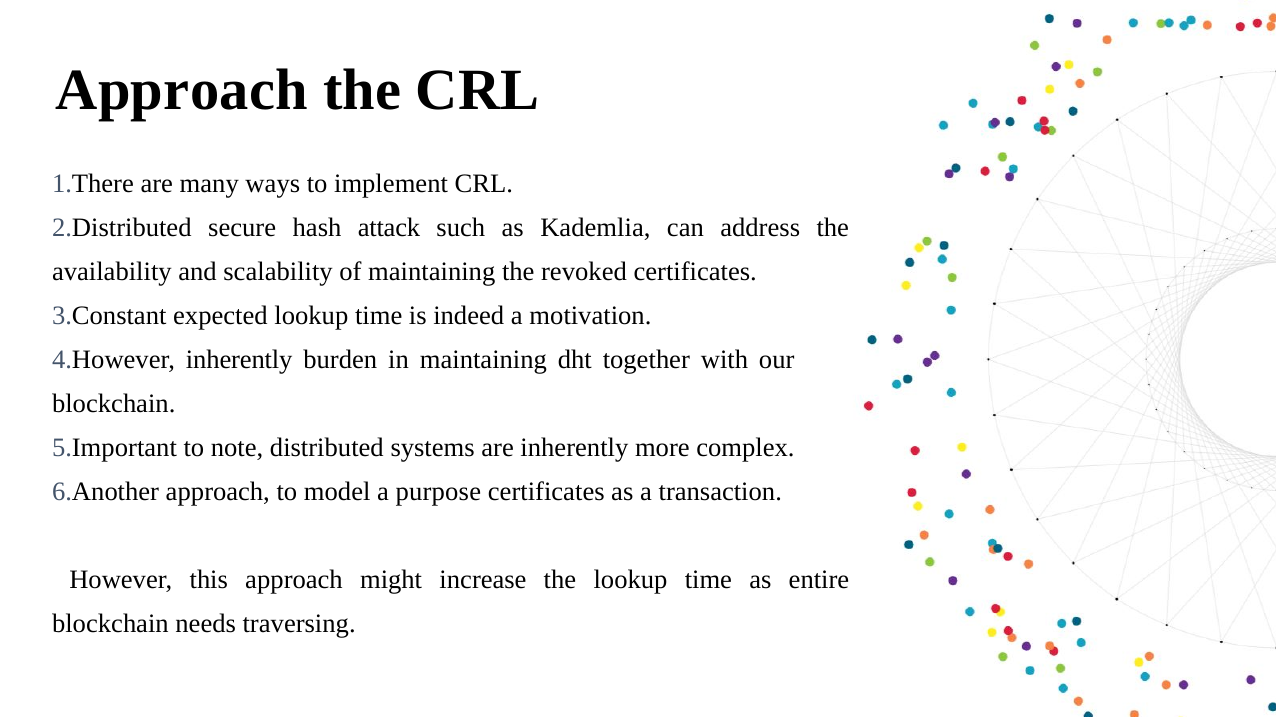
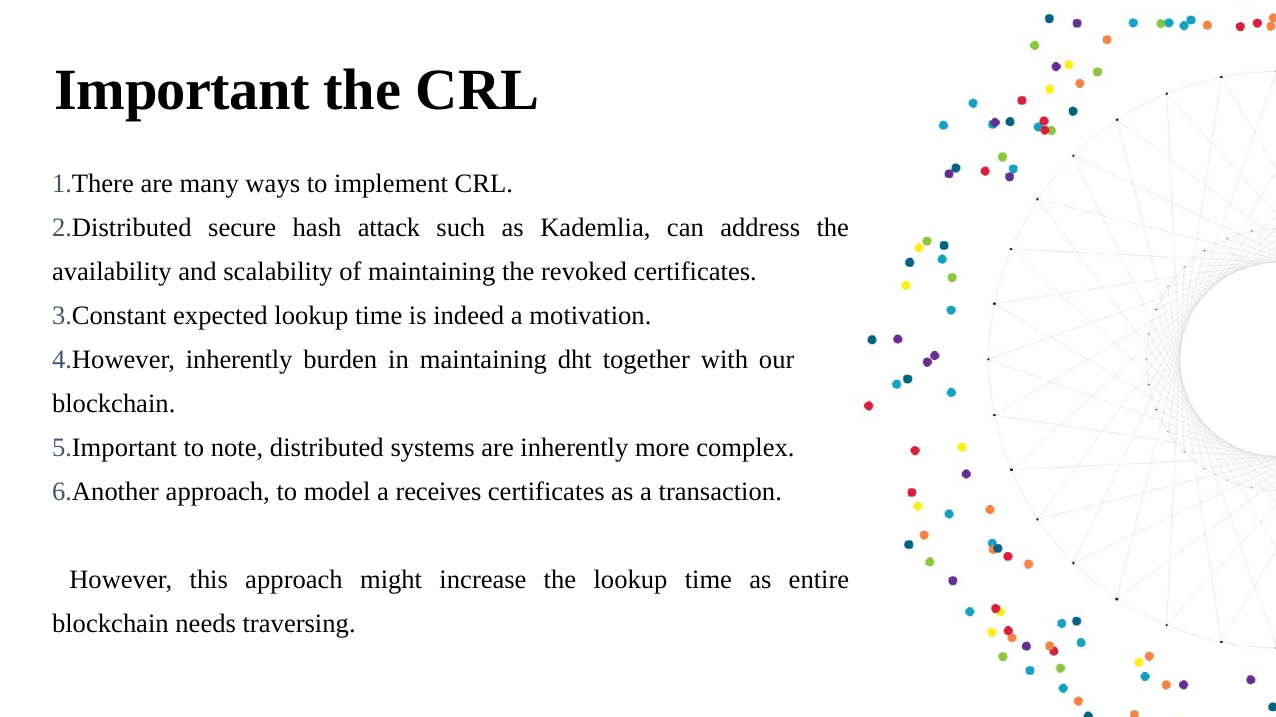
Approach: Approach -> Important (182, 91)
purpose: purpose -> receives (439, 492)
